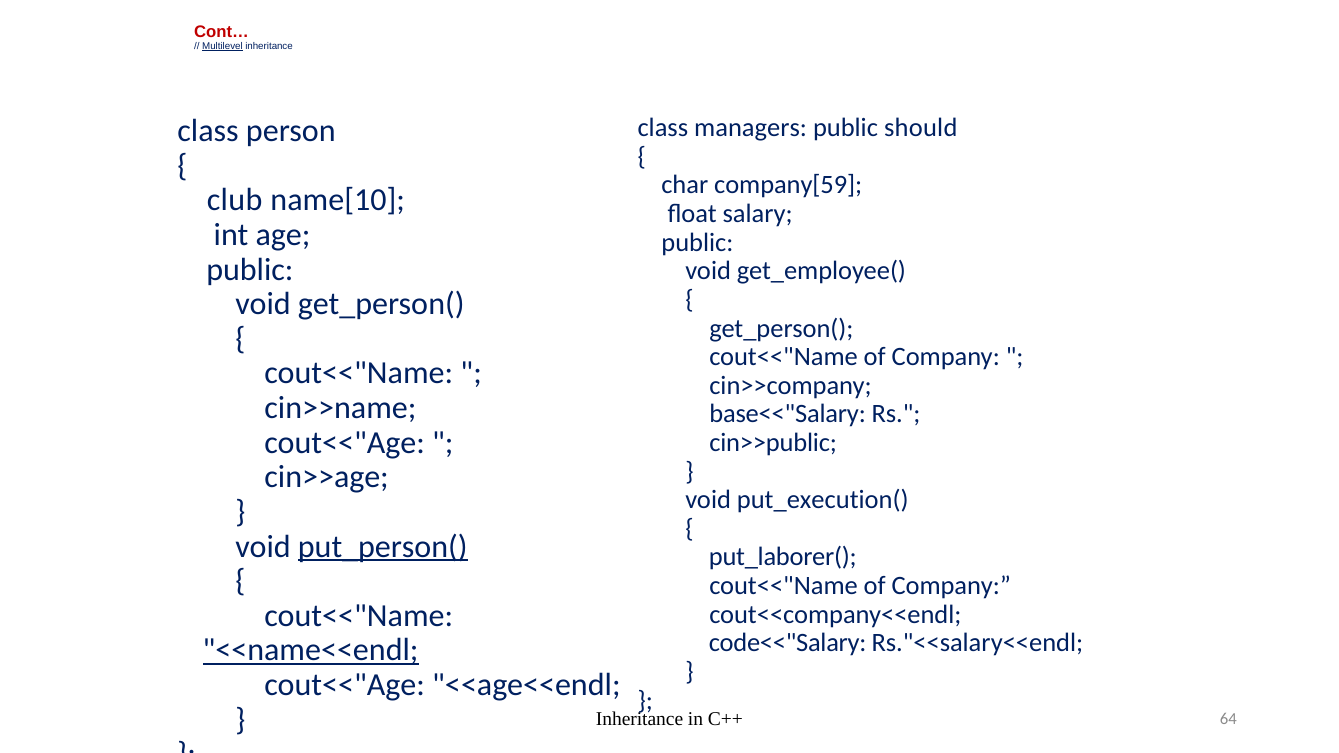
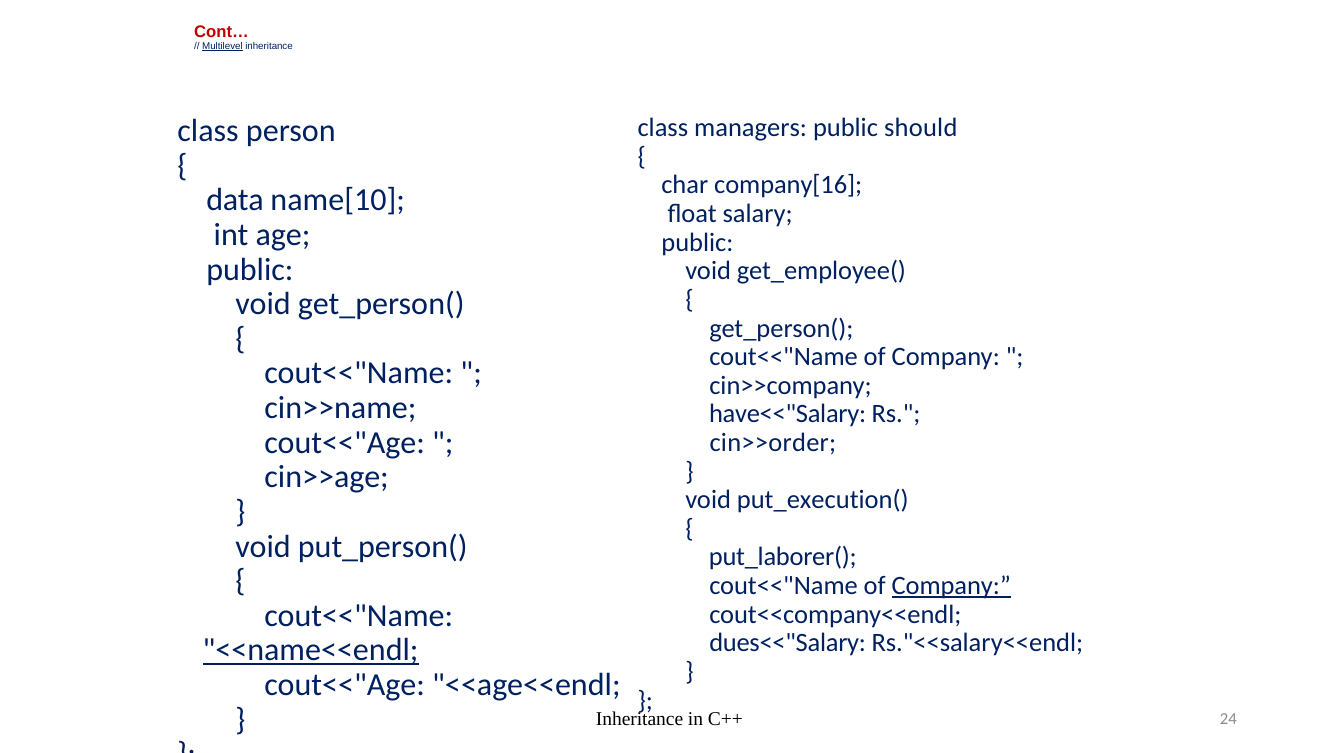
company[59: company[59 -> company[16 (788, 185)
club: club -> data (235, 200)
base<<"Salary: base<<"Salary -> have<<"Salary (788, 414)
cin>>public: cin>>public -> cin>>order (773, 443)
put_person( underline: present -> none (383, 547)
Company underline: none -> present (951, 586)
code<<"Salary: code<<"Salary -> dues<<"Salary (788, 643)
64: 64 -> 24 (1228, 719)
